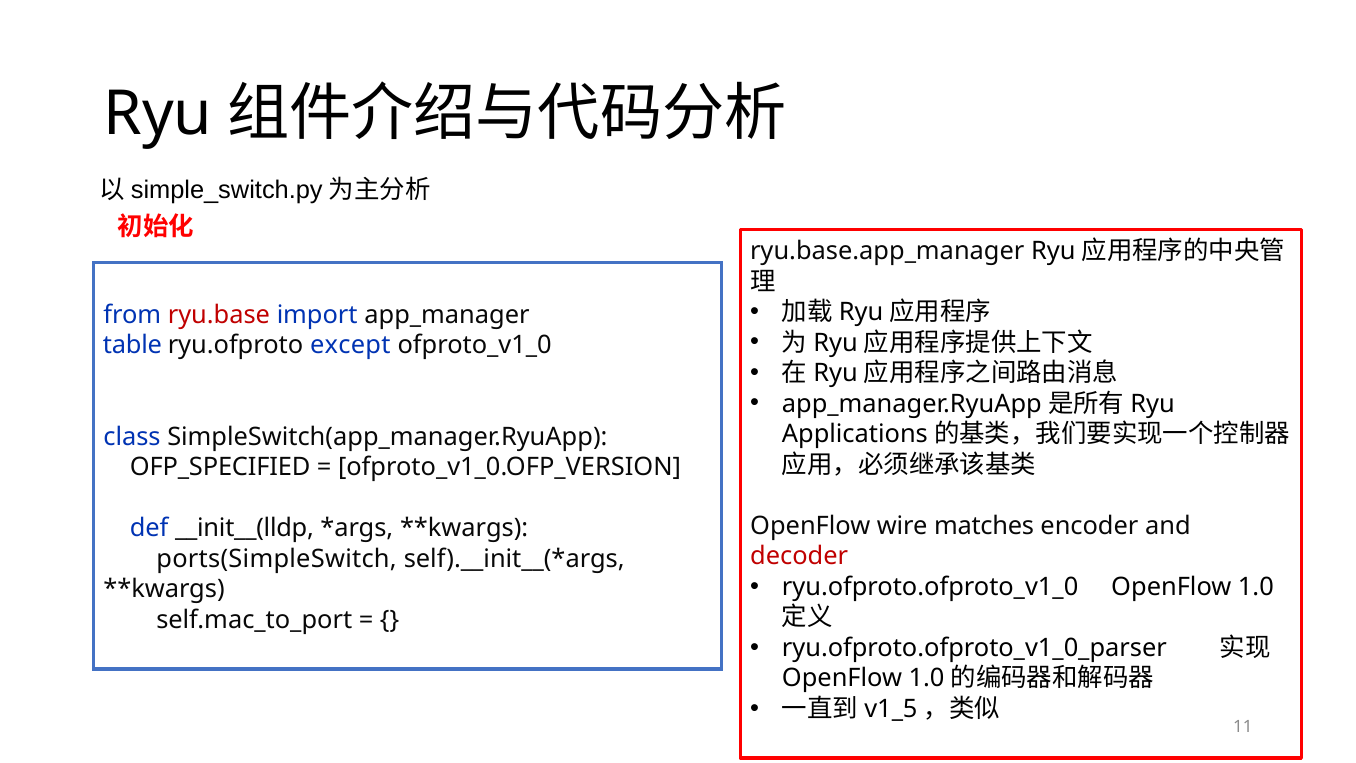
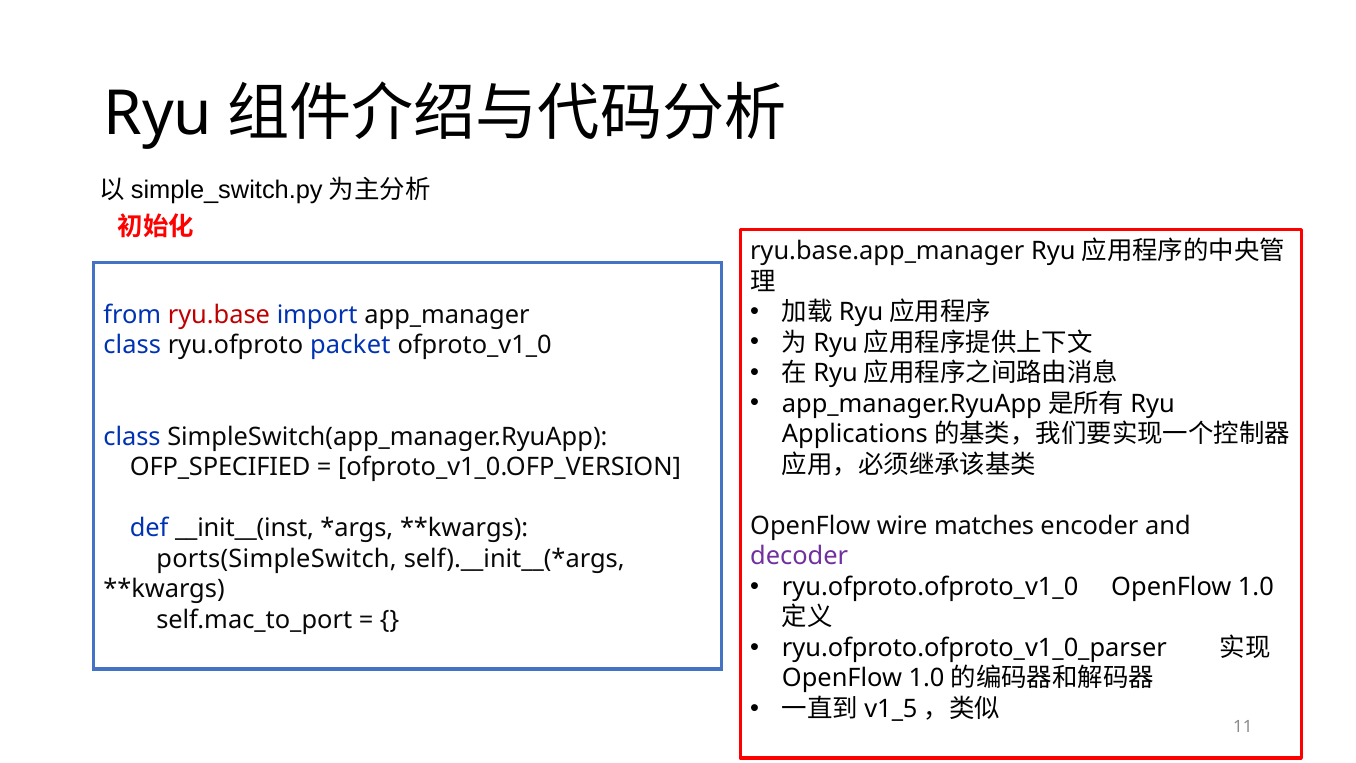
table: table -> class (132, 345)
except: except -> packet (350, 345)
__init__(lldp: __init__(lldp -> __init__(inst (244, 528)
decoder colour: red -> purple (799, 556)
